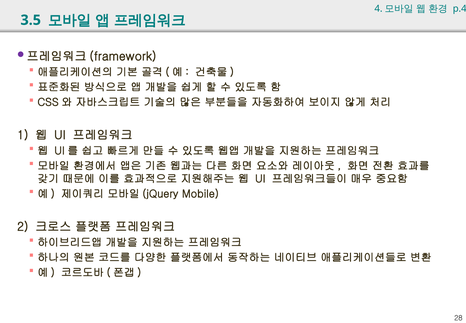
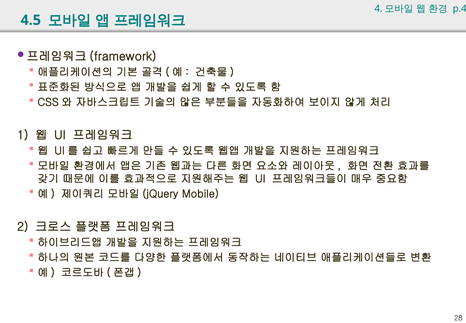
3.5: 3.5 -> 4.5 (31, 20)
